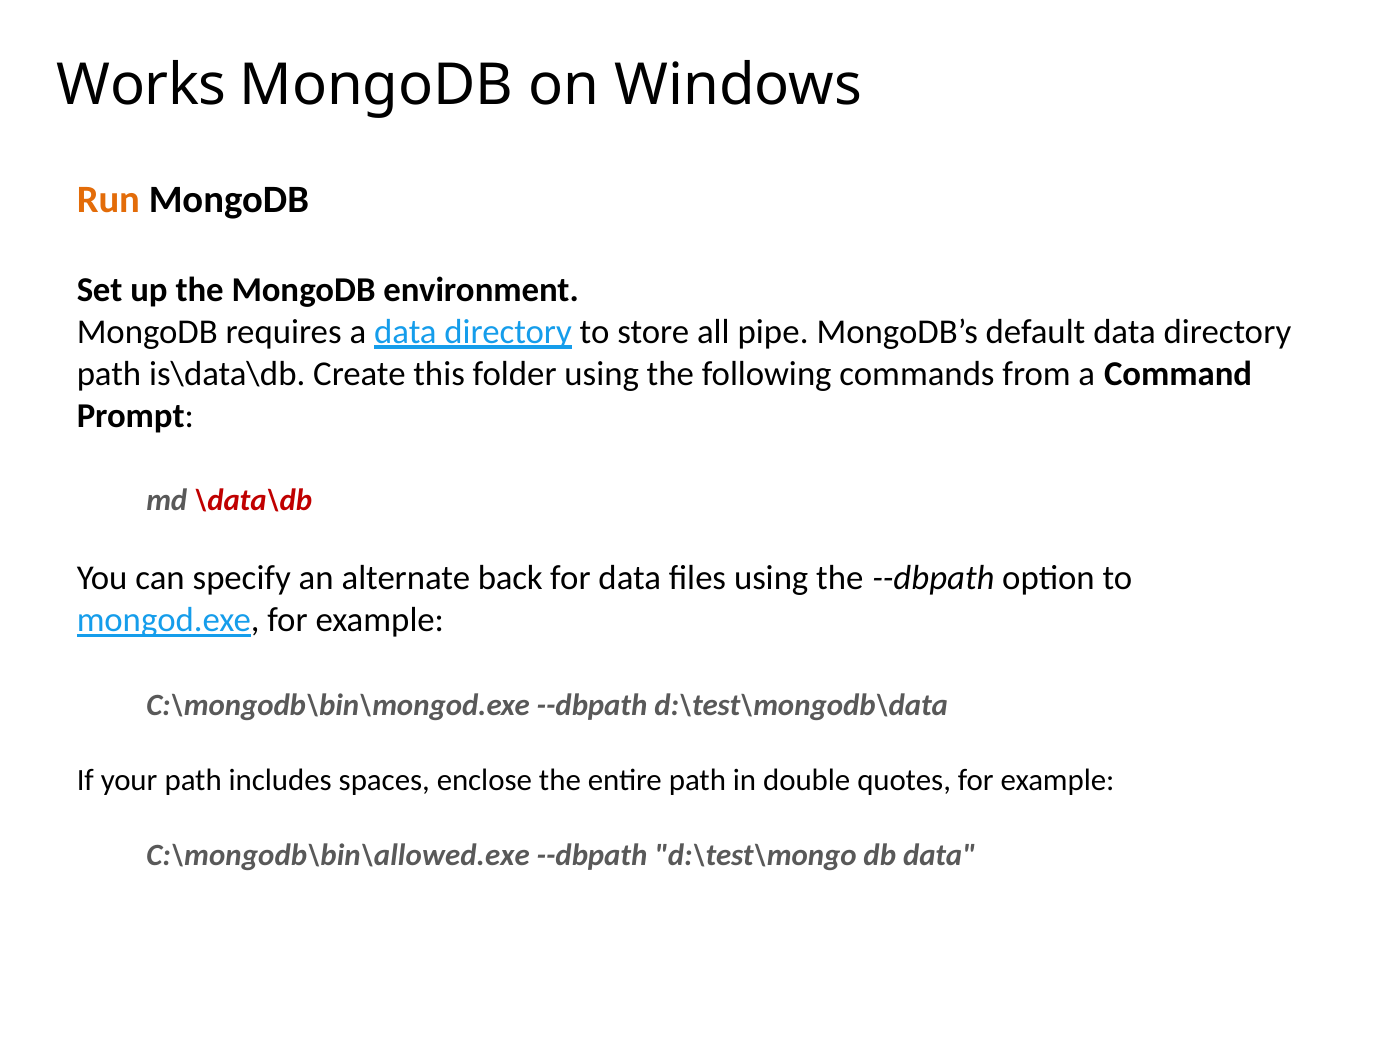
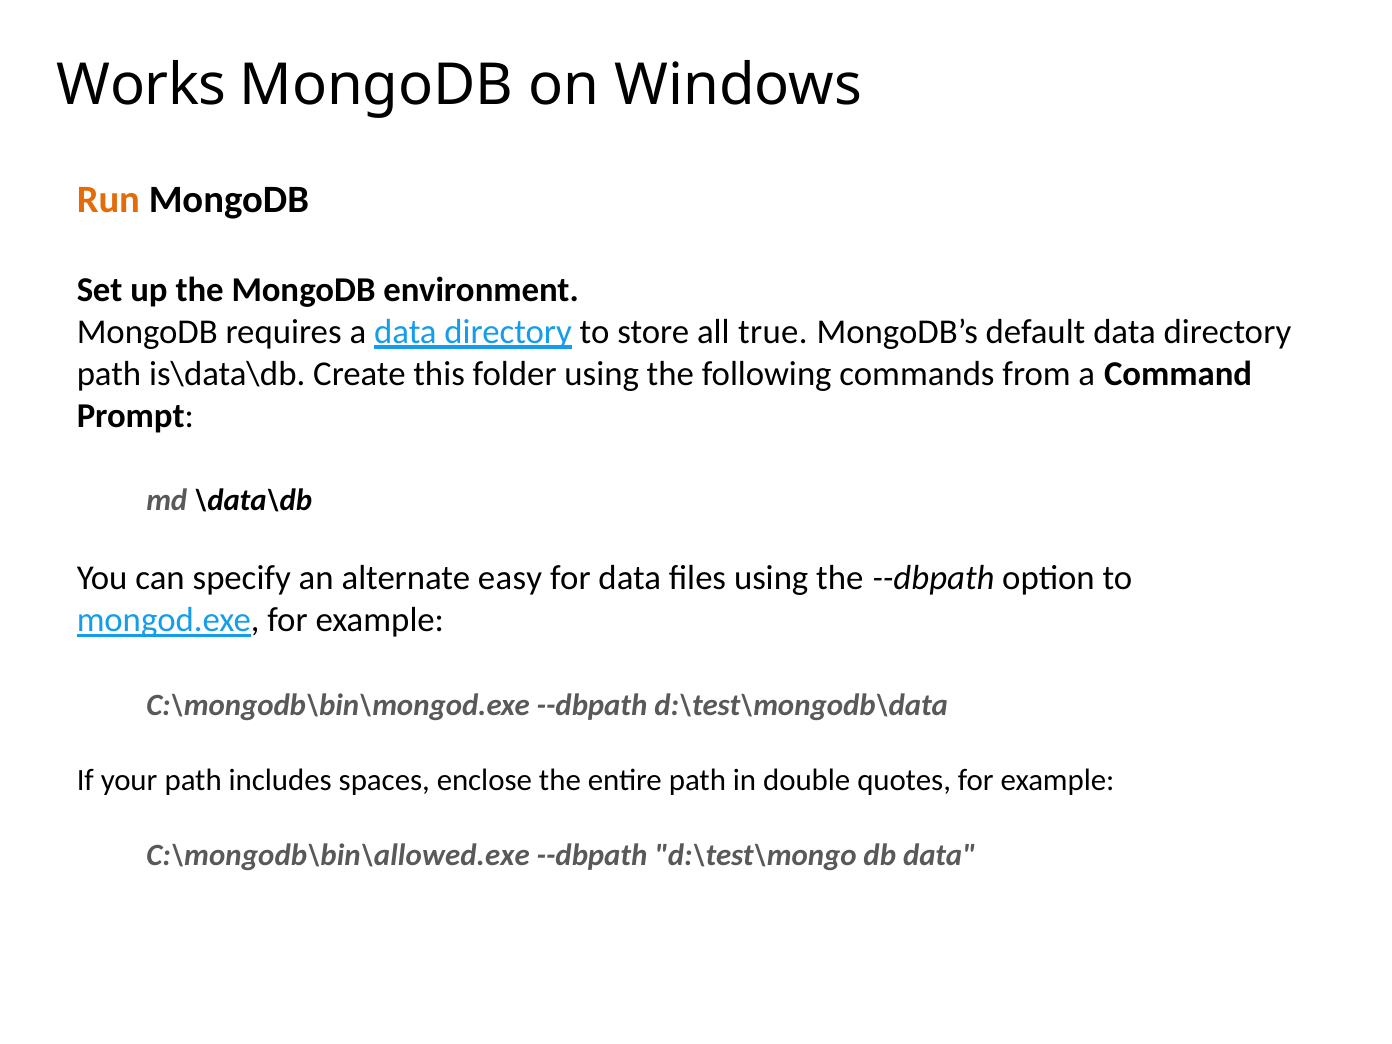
pipe: pipe -> true (773, 332)
\data\db colour: red -> black (253, 501)
back: back -> easy (510, 578)
